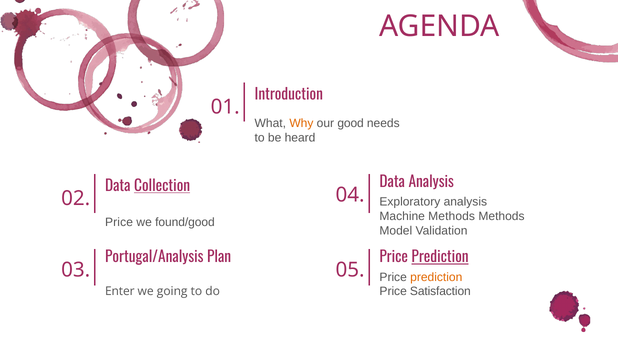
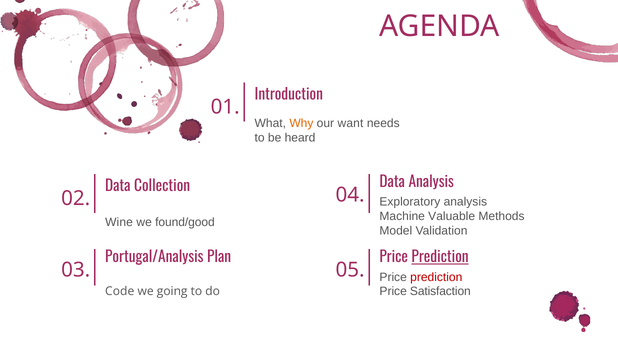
good: good -> want (350, 123)
Collection underline: present -> none (162, 186)
Machine Methods: Methods -> Valuable (452, 216)
Price: Price -> Wine (119, 222)
prediction colour: orange -> red (436, 277)
Enter: Enter -> Code (120, 291)
